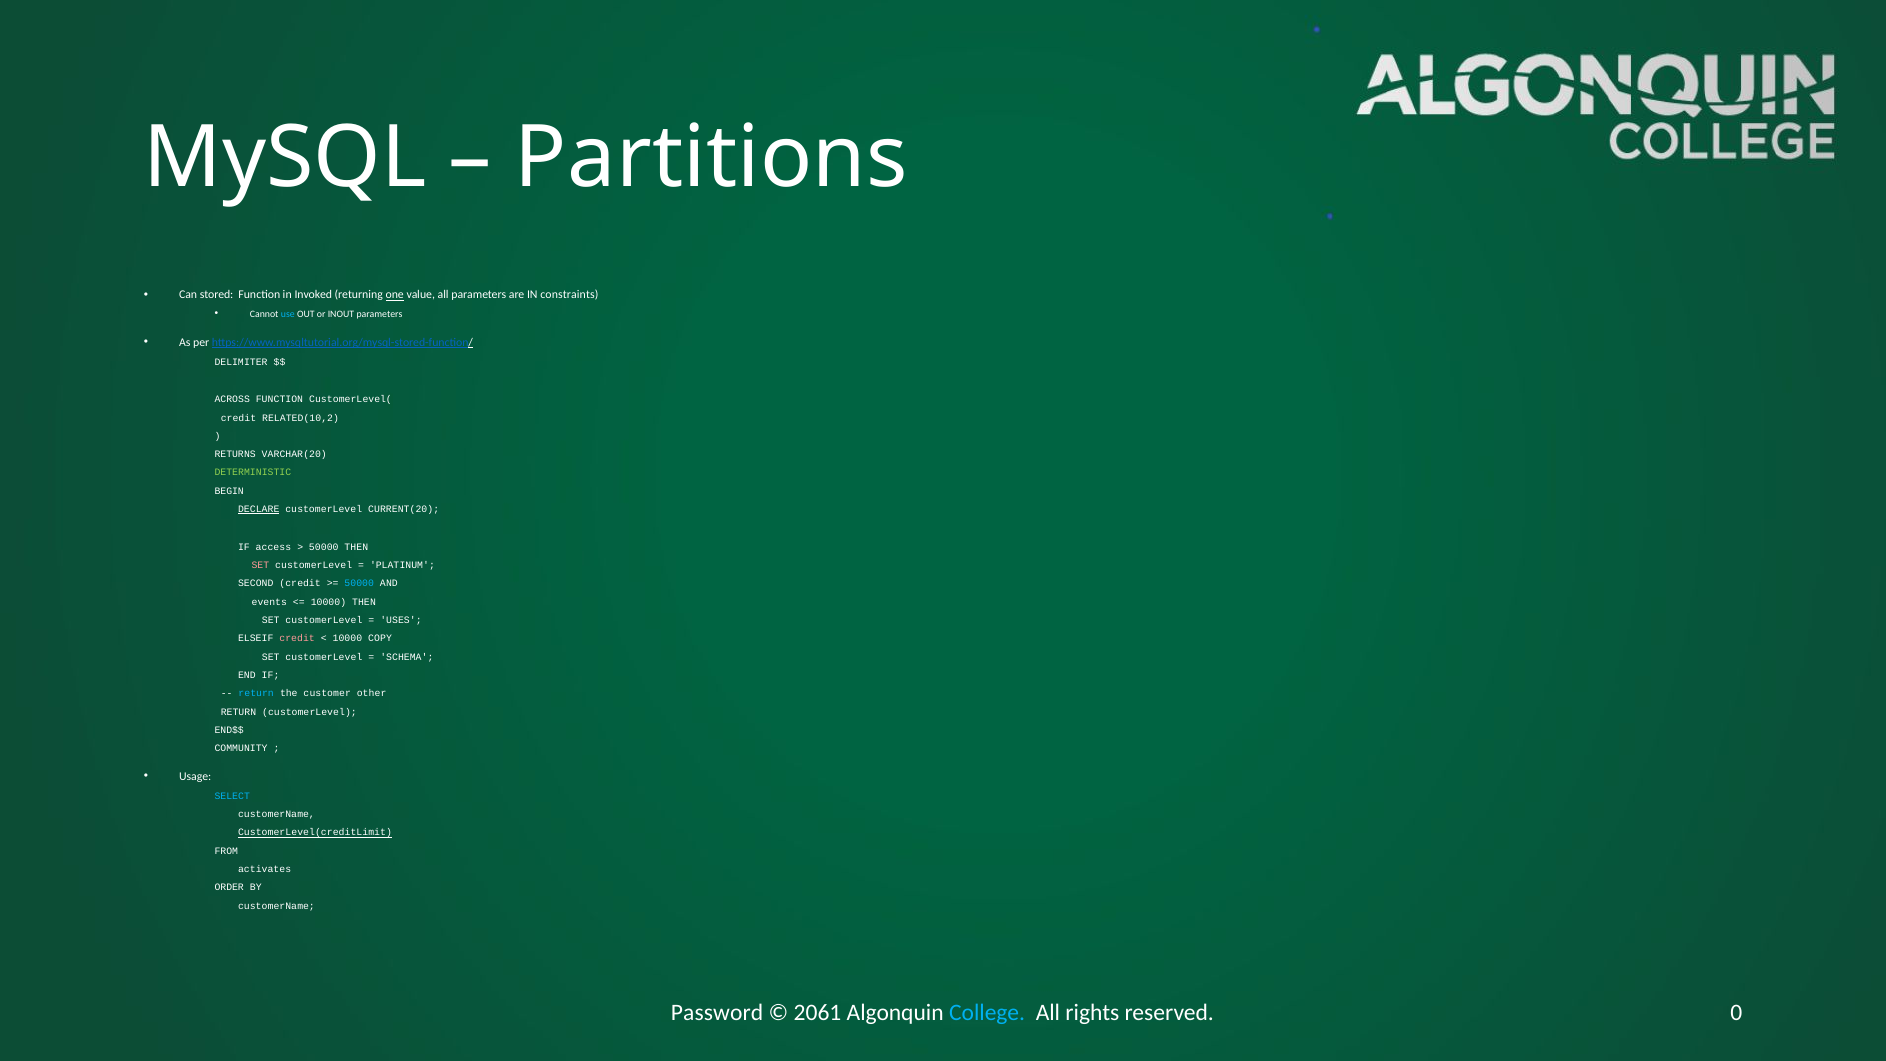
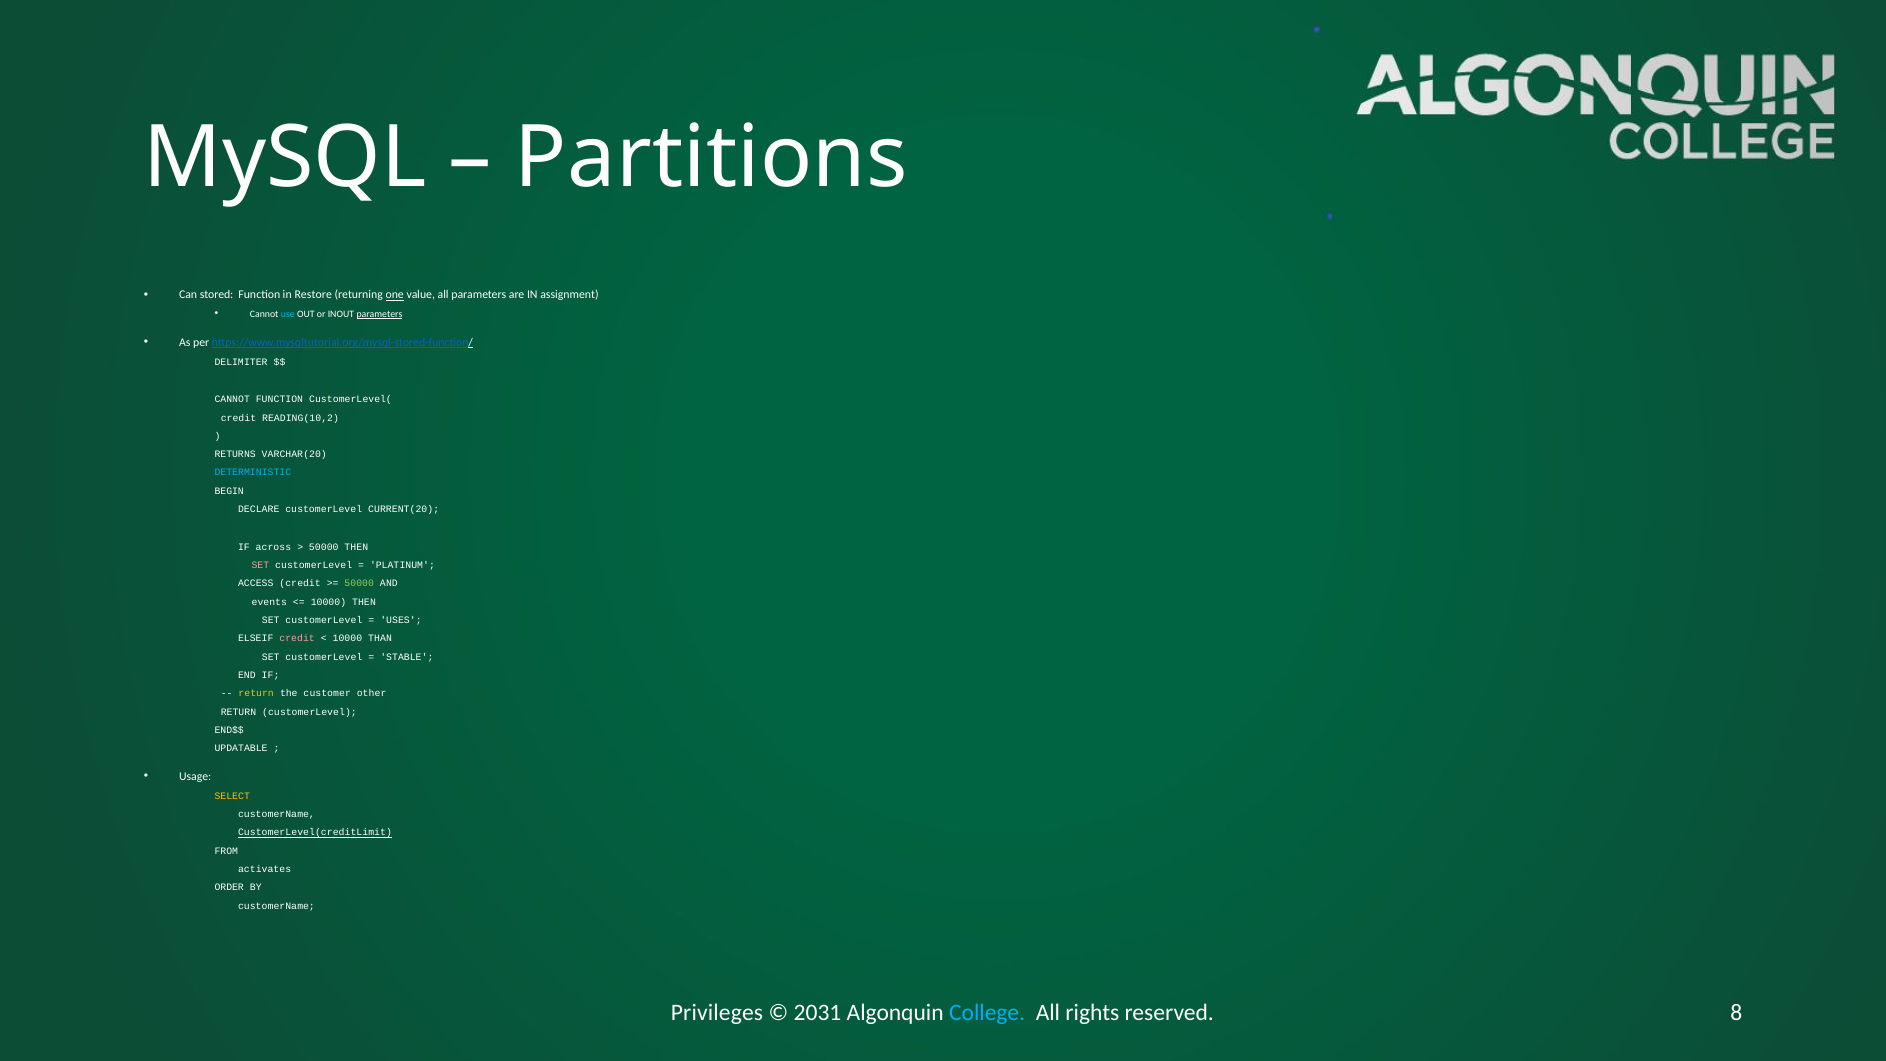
Invoked: Invoked -> Restore (313, 295)
constraints: constraints -> assignment (569, 295)
parameters underline: none -> present (379, 314)
ACROSS: ACROSS -> CANNOT (232, 399)
RELATED(10,2: RELATED(10,2 -> READING(10,2 (301, 418)
DETERMINISTIC colour: light green -> light blue (253, 473)
DECLARE underline: present -> none (259, 509)
access: access -> across (273, 547)
SECOND: SECOND -> ACCESS (256, 584)
50000 colour: light blue -> light green (359, 584)
COPY: COPY -> THAN (380, 639)
SCHEMA: SCHEMA -> STABLE (407, 657)
return colour: light blue -> yellow (256, 694)
COMMUNITY: COMMUNITY -> UPDATABLE (241, 749)
SELECT colour: light blue -> yellow (232, 796)
Password: Password -> Privileges (717, 1013)
2061: 2061 -> 2031 (818, 1013)
0: 0 -> 8 (1736, 1013)
